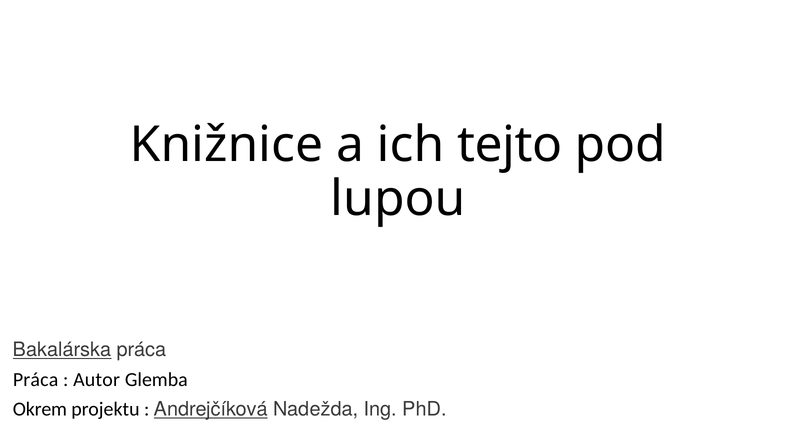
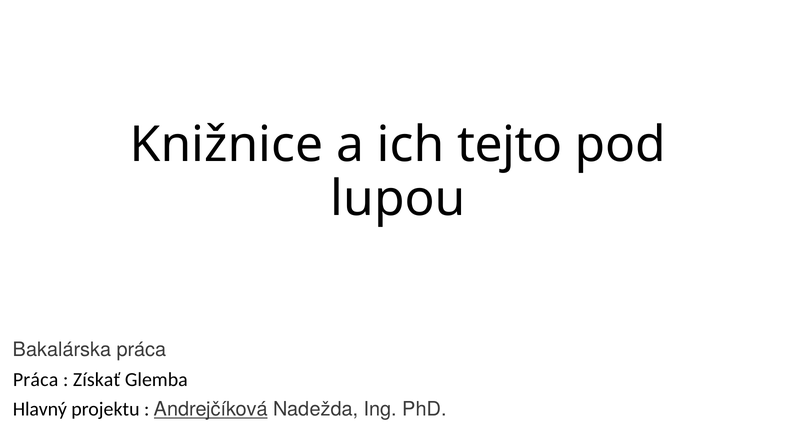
Bakalárska underline: present -> none (62, 350)
Autor: Autor -> Získať (97, 380)
Okrem: Okrem -> Hlavný (40, 410)
